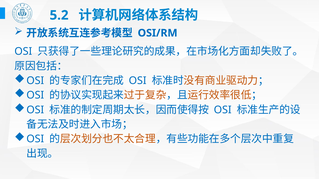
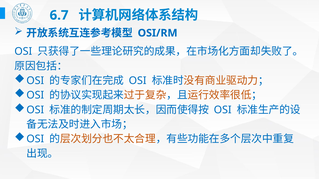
5.2: 5.2 -> 6.7 (59, 15)
